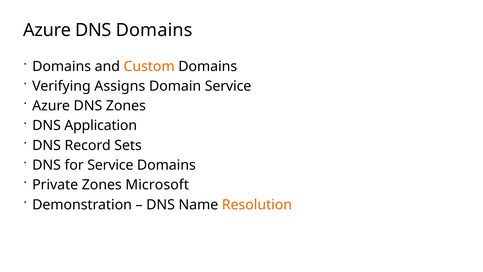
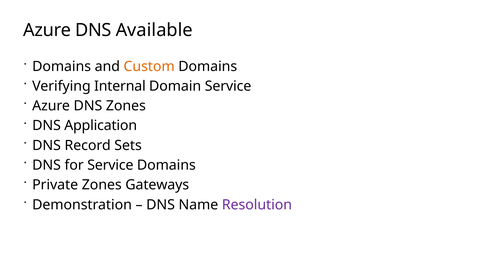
DNS Domains: Domains -> Available (154, 30)
Assigns: Assigns -> Internal (120, 86)
Microsoft: Microsoft -> Gateways (157, 185)
Resolution colour: orange -> purple (257, 204)
